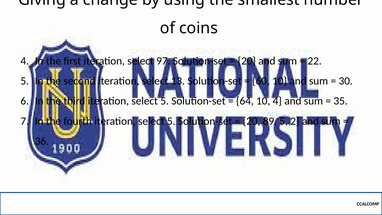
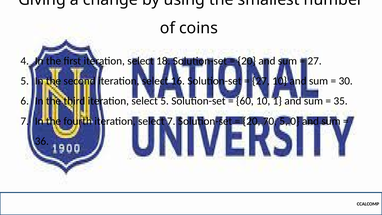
97: 97 -> 18 (163, 61)
22: 22 -> 27 (315, 61)
13: 13 -> 16 (178, 81)
60: 60 -> 27 (261, 81)
64: 64 -> 60 (245, 101)
10 4: 4 -> 1 (277, 101)
fourth iteration select 5: 5 -> 7 (171, 121)
89: 89 -> 70 (270, 121)
2: 2 -> 0 (295, 121)
